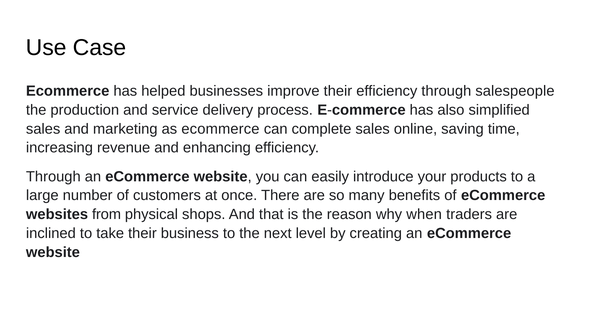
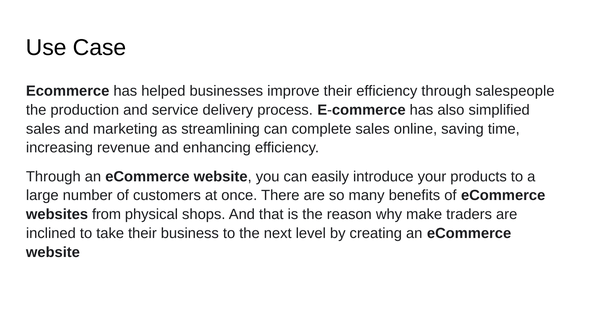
as ecommerce: ecommerce -> streamlining (221, 129)
when: when -> make (424, 215)
